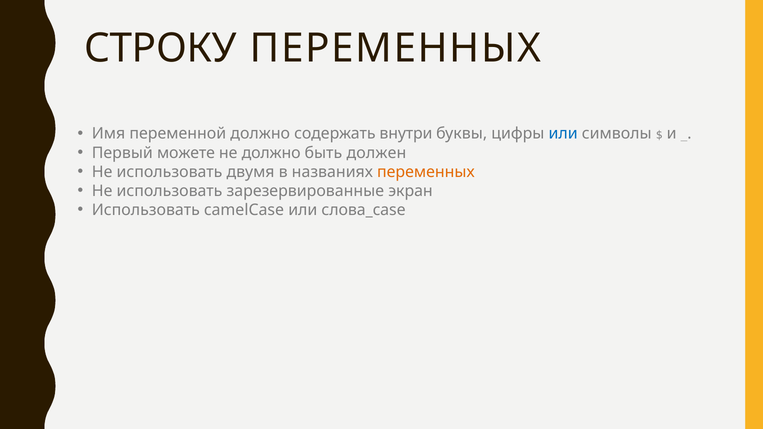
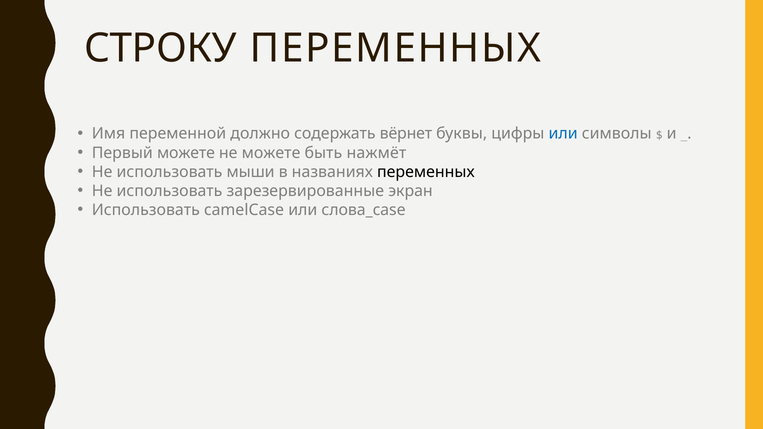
внутри: внутри -> вёрнет (406, 134)
не должно: должно -> можете (271, 153)
должен: должен -> нажмёт (376, 153)
двумя: двумя -> мыши (251, 172)
переменных colour: orange -> black (426, 172)
